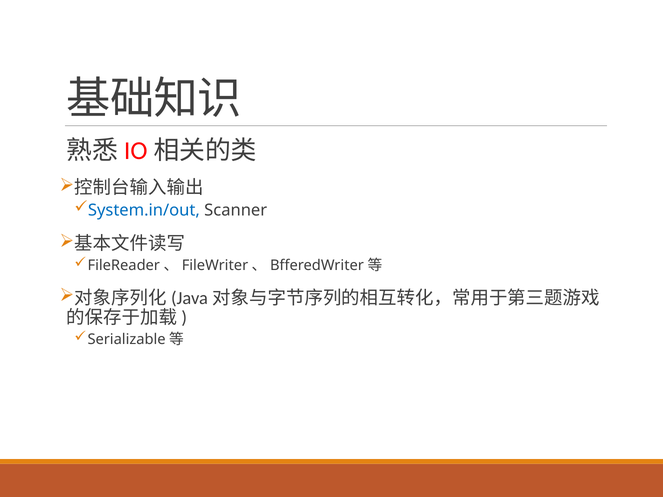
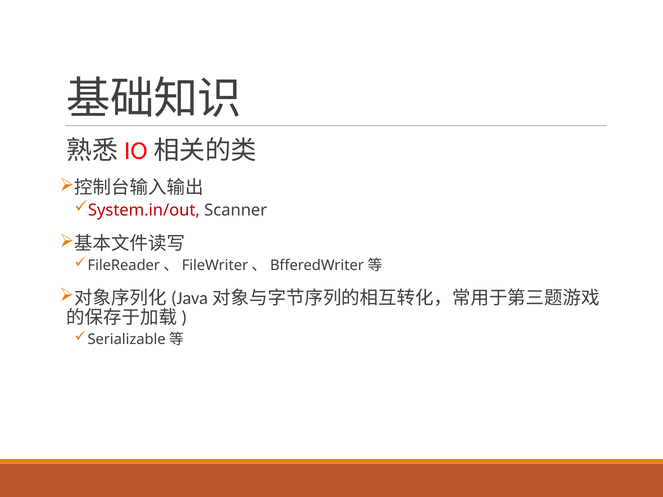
System.in/out colour: blue -> red (144, 210)
